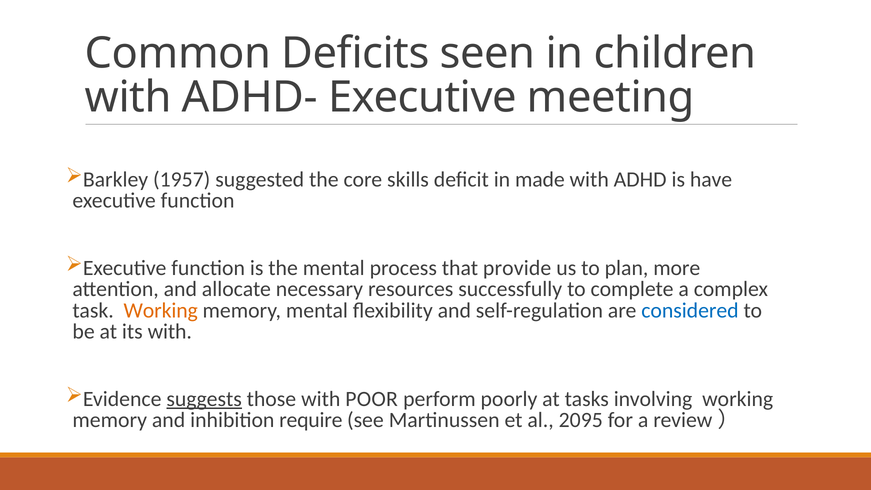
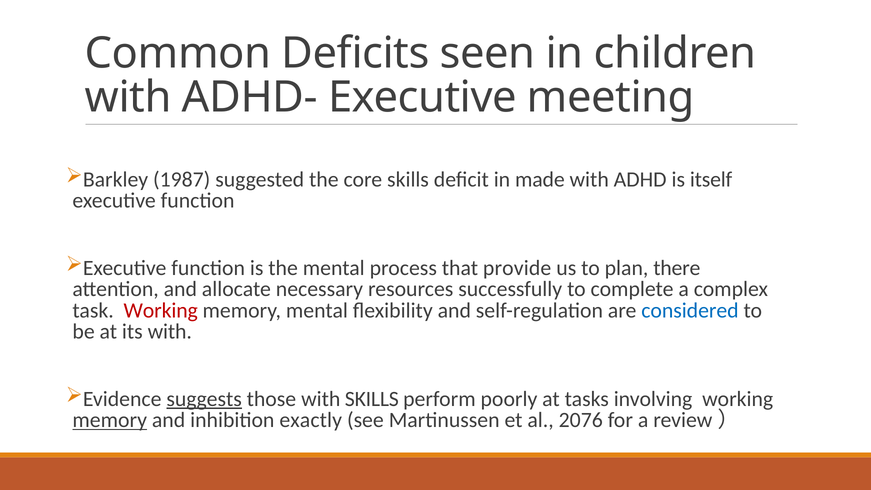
1957: 1957 -> 1987 (182, 179)
have: have -> itself (711, 179)
more: more -> there (677, 268)
Working colour: orange -> red (161, 310)
with POOR: POOR -> SKILLS (372, 399)
memory underline: none -> present (110, 420)
require: require -> exactly (311, 420)
2095: 2095 -> 2076 (581, 420)
